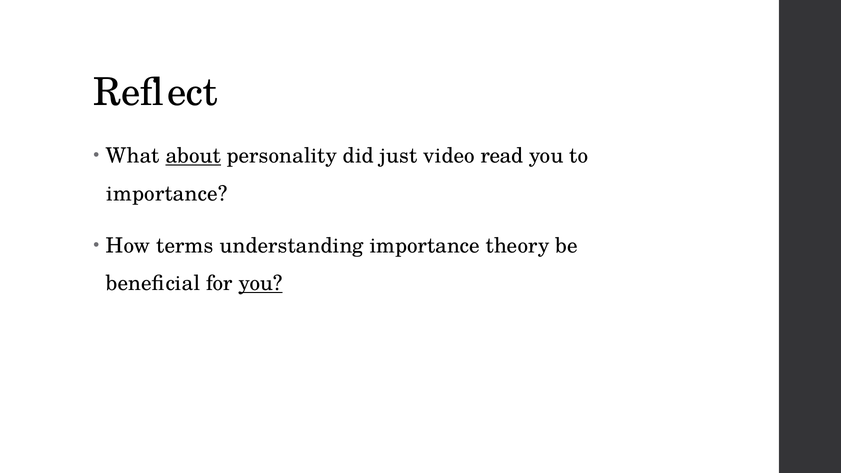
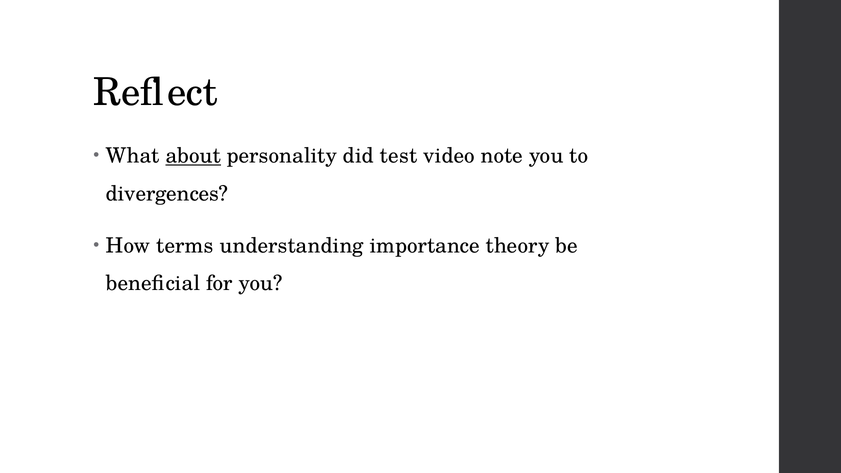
just: just -> test (399, 156)
read: read -> note (502, 156)
importance: importance -> divergences (167, 194)
you underline: present -> none (261, 284)
